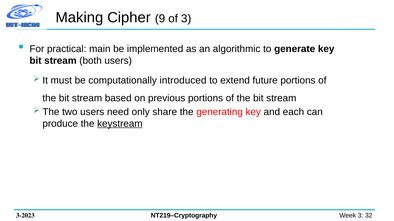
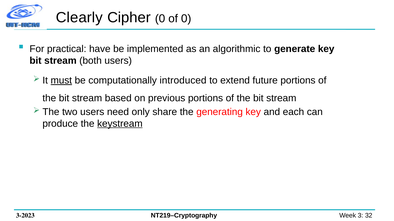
Making: Making -> Clearly (79, 18)
Cipher 9: 9 -> 0 (160, 19)
of 3: 3 -> 0 (186, 19)
main: main -> have (100, 49)
must underline: none -> present (61, 81)
